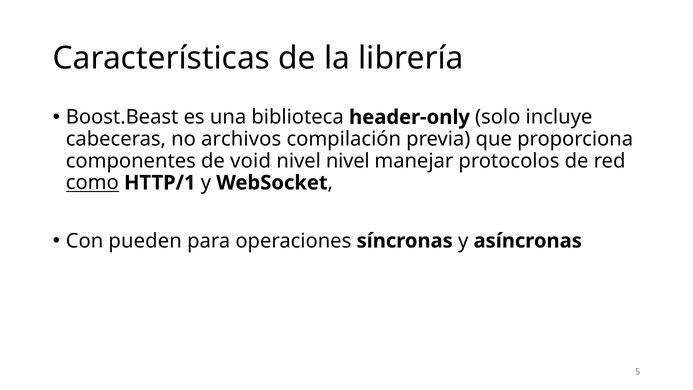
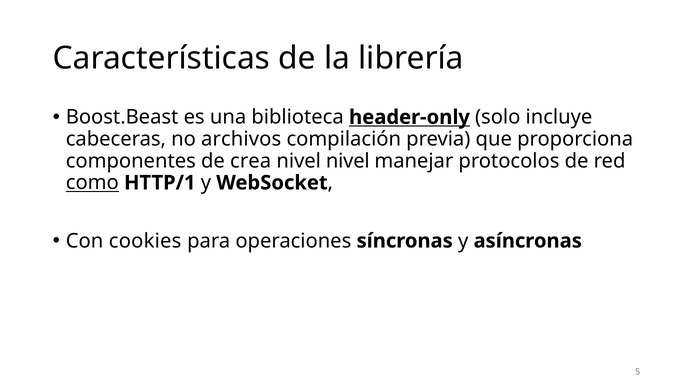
header-only underline: none -> present (409, 117)
void: void -> crea (251, 161)
pueden: pueden -> cookies (145, 241)
